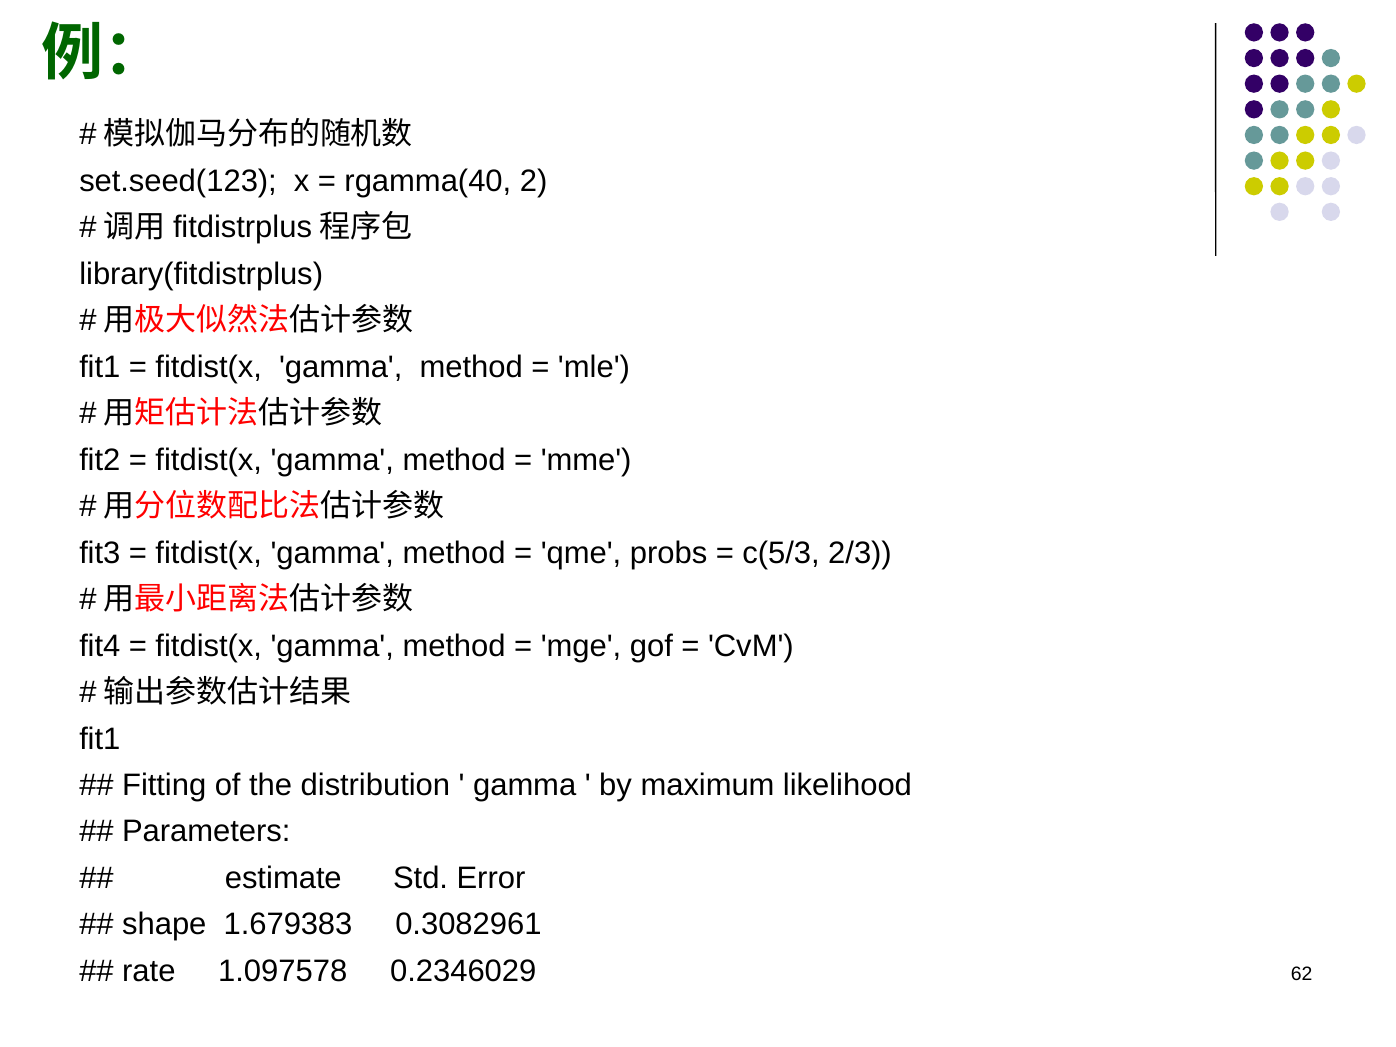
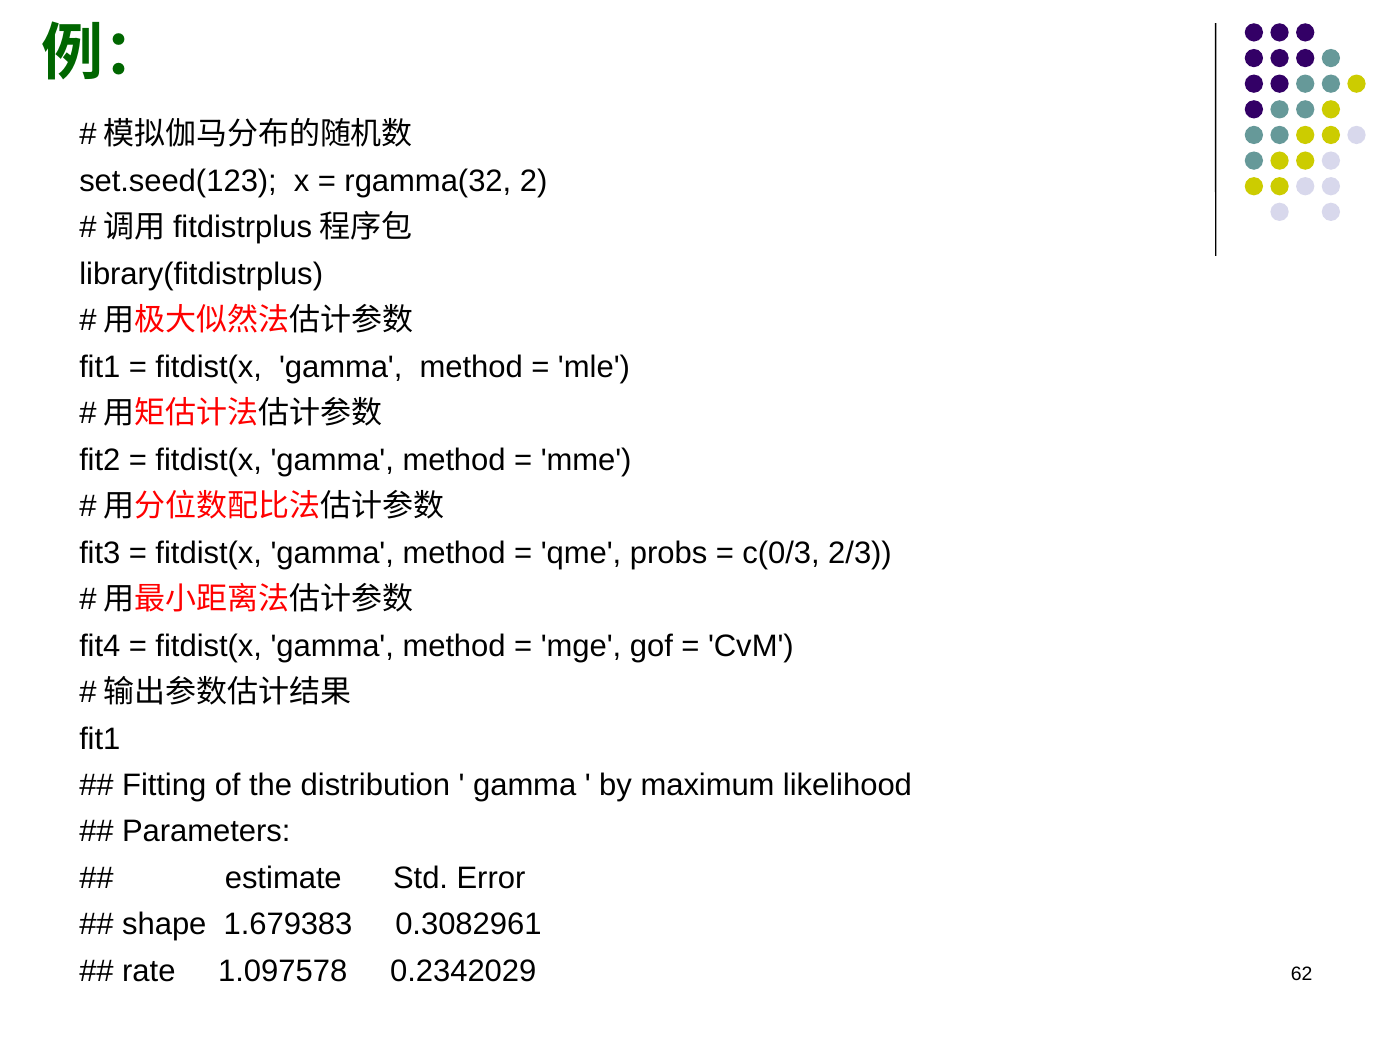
rgamma(40: rgamma(40 -> rgamma(32 (428, 181)
c(5/3: c(5/3 -> c(0/3 (781, 553)
0.2346029: 0.2346029 -> 0.2342029 (463, 971)
